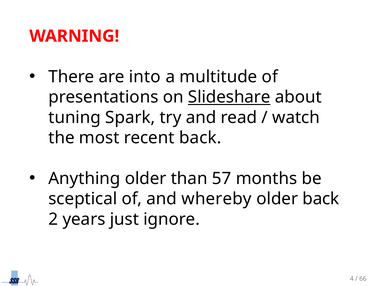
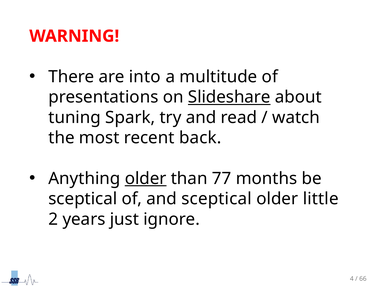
older underline: none -> present (146, 179)
57: 57 -> 77 (222, 179)
and whereby: whereby -> sceptical (217, 199)
older back: back -> little (321, 199)
